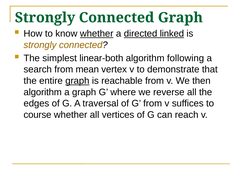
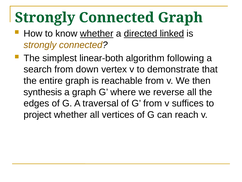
mean: mean -> down (87, 69)
graph underline: present -> none (77, 81)
algorithm: algorithm -> synthesis (43, 92)
course: course -> project (37, 114)
